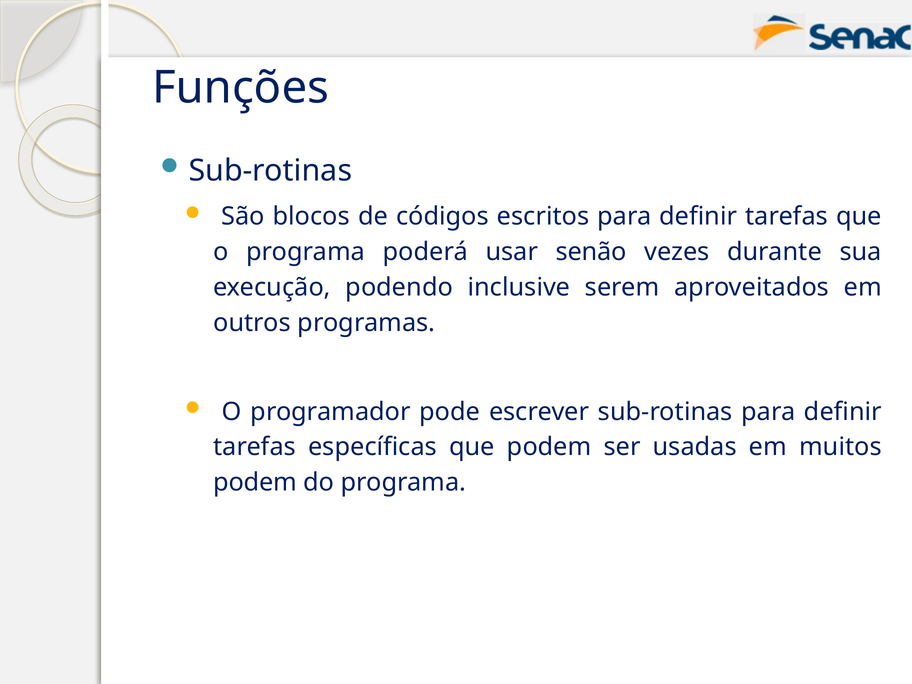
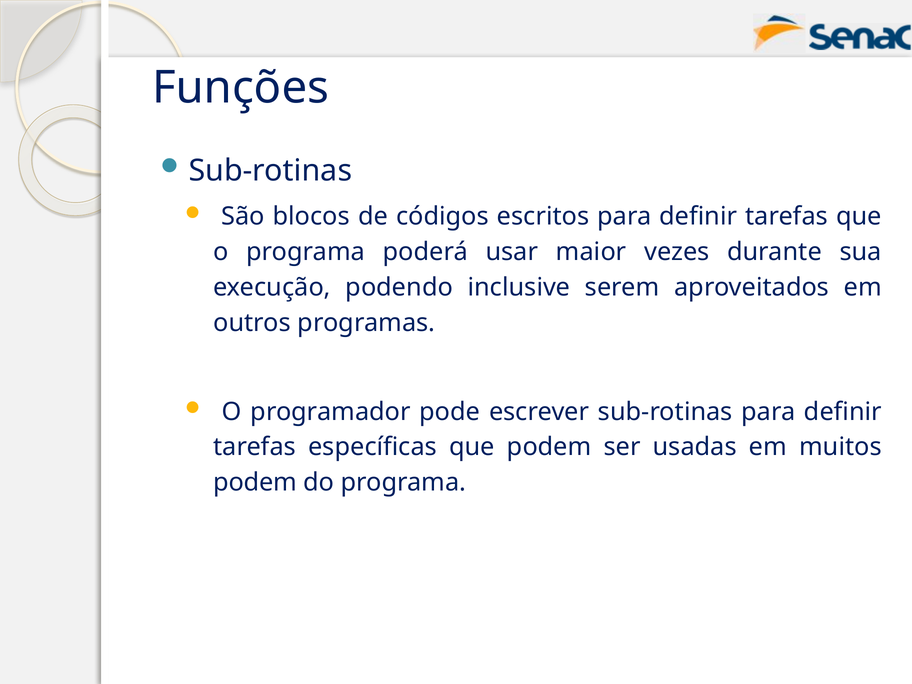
senão: senão -> maior (591, 252)
